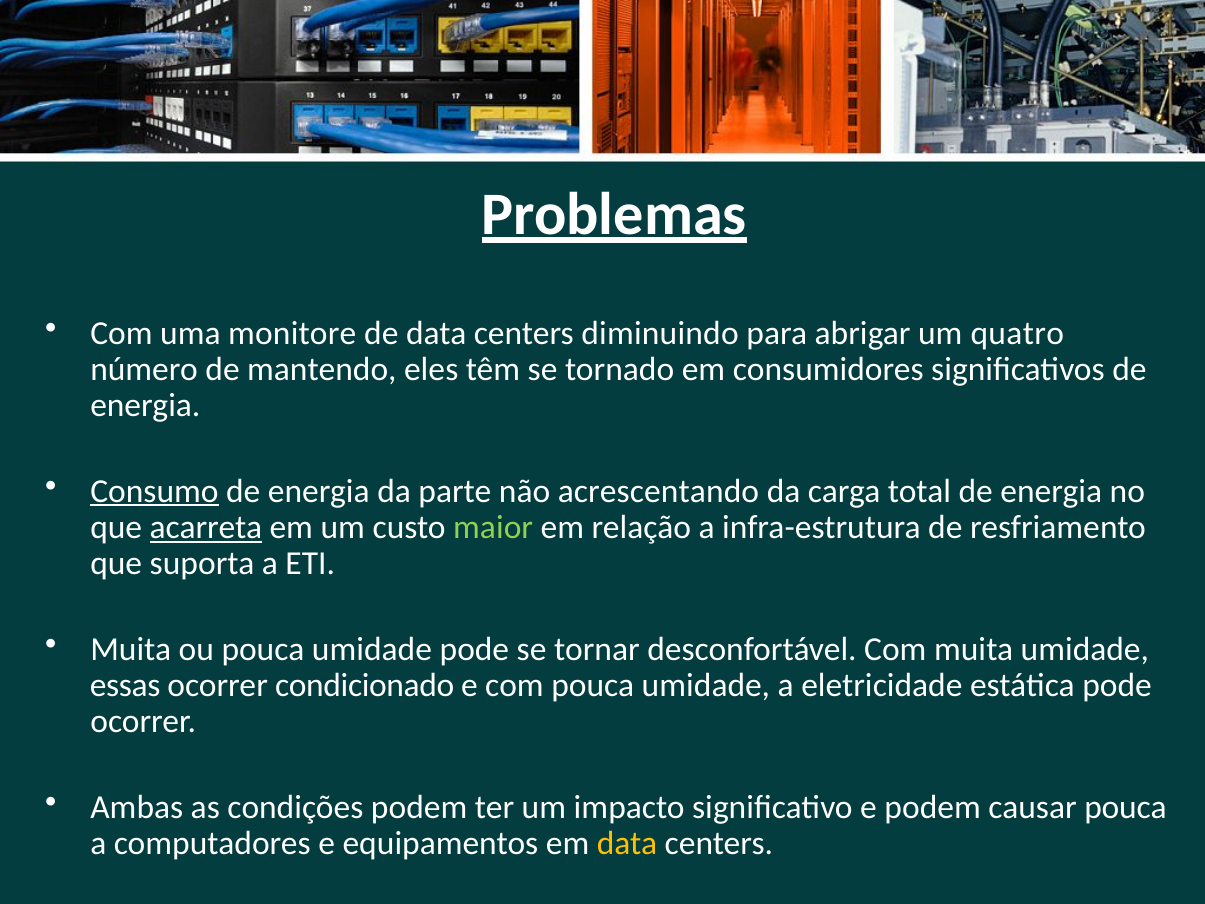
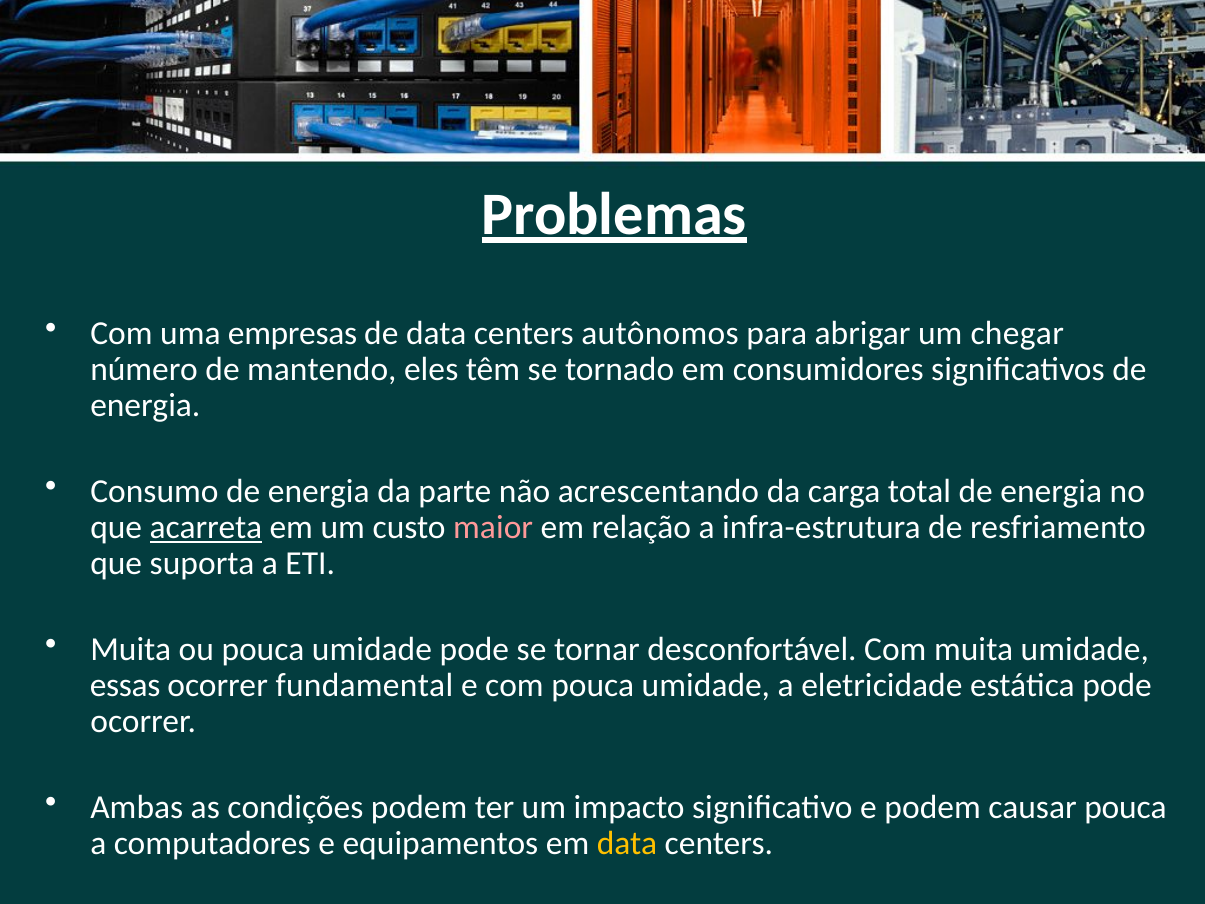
monitore: monitore -> empresas (293, 333)
diminuindo: diminuindo -> autônomos (660, 333)
quatro: quatro -> chegar (1017, 333)
Consumo underline: present -> none (154, 491)
maior colour: light green -> pink (493, 527)
condicionado: condicionado -> fundamental (364, 685)
